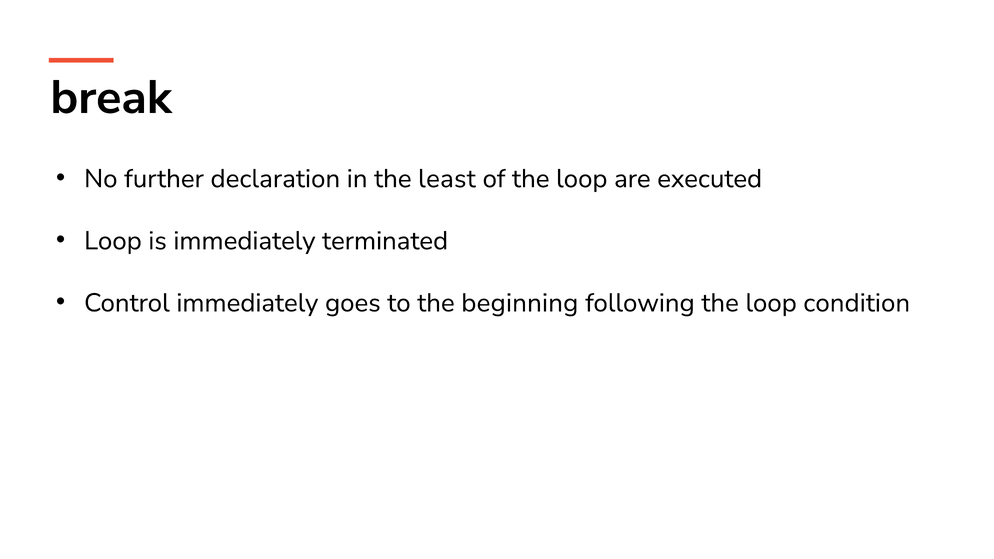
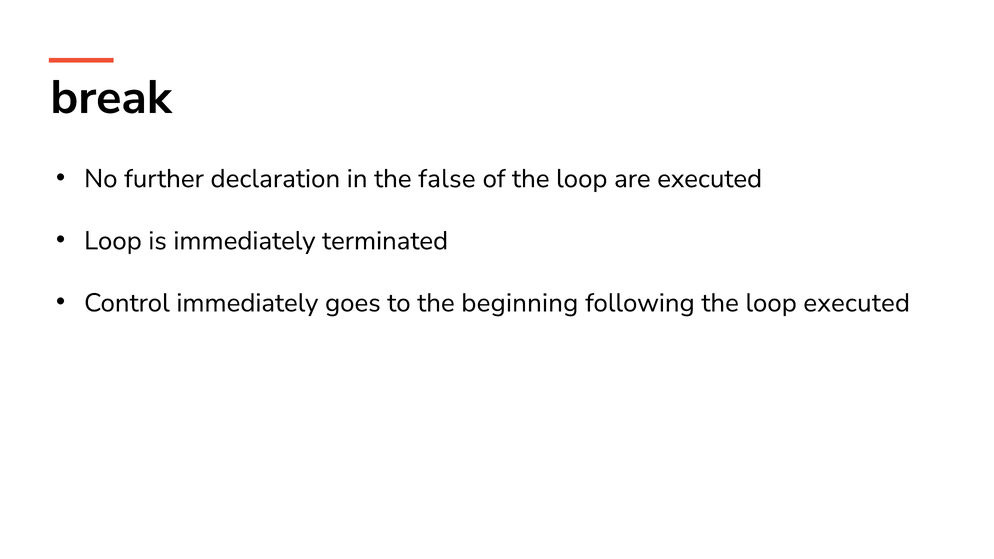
least: least -> false (447, 179)
loop condition: condition -> executed (857, 303)
